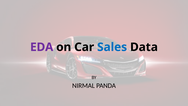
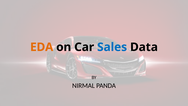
EDA colour: purple -> orange (42, 47)
